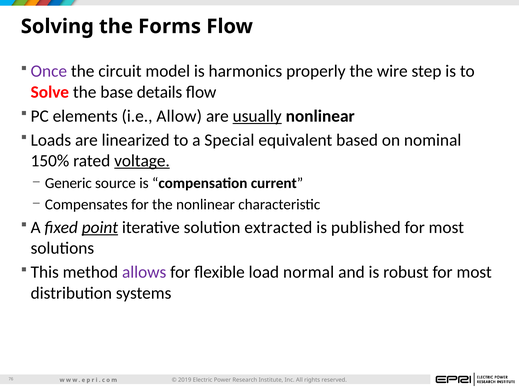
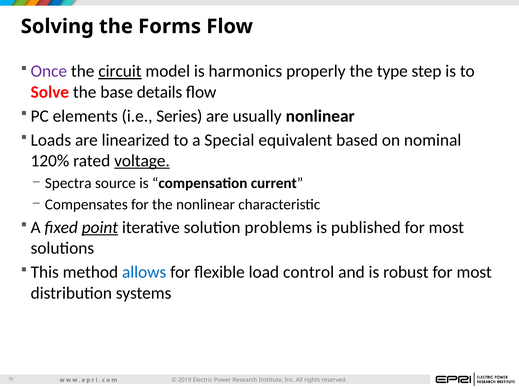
circuit underline: none -> present (120, 71)
wire: wire -> type (392, 71)
Allow: Allow -> Series (179, 116)
usually underline: present -> none (257, 116)
150%: 150% -> 120% (50, 161)
Generic: Generic -> Spectra (68, 183)
extracted: extracted -> problems (278, 228)
allows colour: purple -> blue (144, 272)
normal: normal -> control (309, 272)
